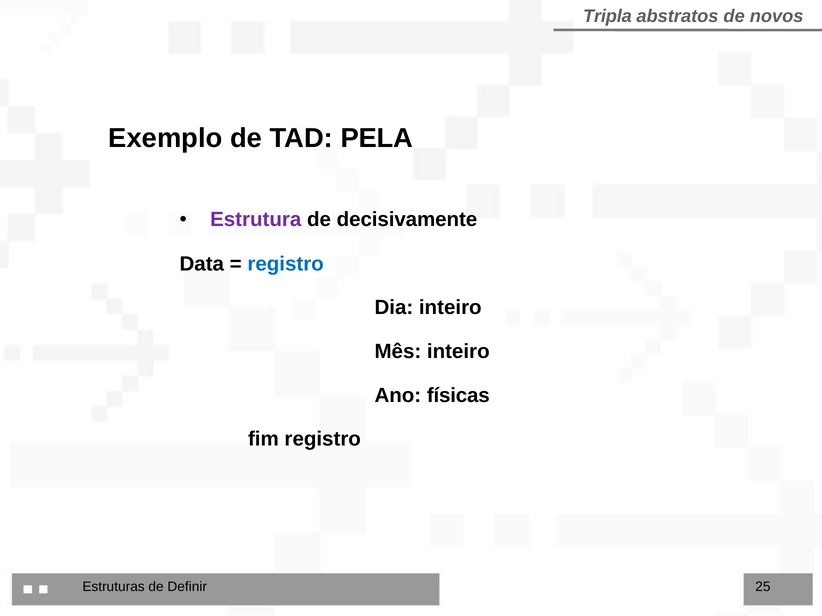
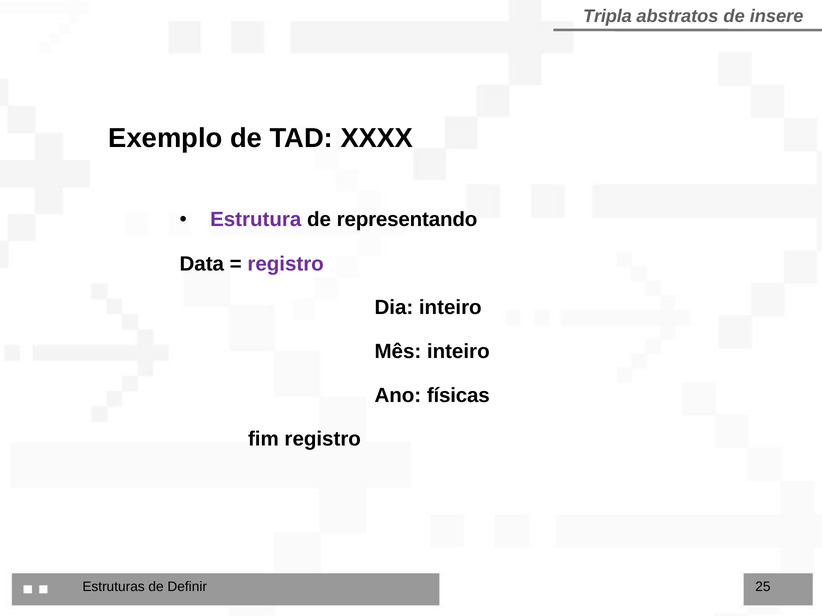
novos: novos -> insere (777, 16)
PELA: PELA -> XXXX (377, 139)
decisivamente: decisivamente -> representando (407, 220)
registro colour: blue -> purple (286, 264)
